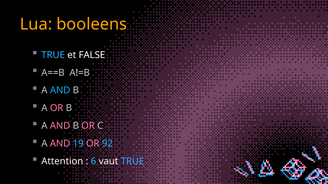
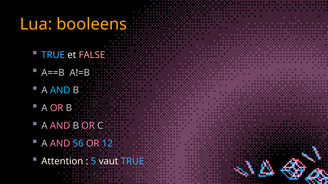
FALSE colour: white -> pink (92, 55)
19: 19 -> 56 (78, 144)
92: 92 -> 12 (107, 144)
6: 6 -> 5 (94, 162)
